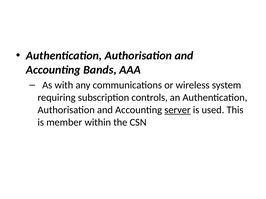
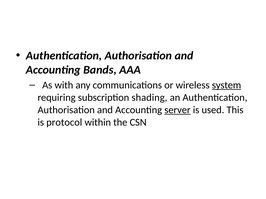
system underline: none -> present (227, 85)
controls: controls -> shading (149, 98)
member: member -> protocol (64, 123)
